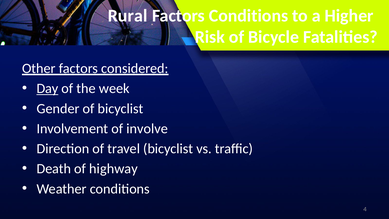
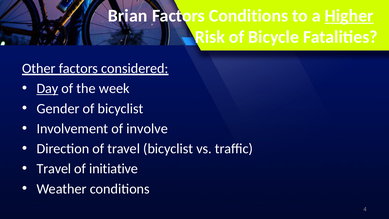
Rural: Rural -> Brian (128, 16)
Higher underline: none -> present (349, 16)
Death: Death -> Travel (54, 169)
highway: highway -> initiative (114, 169)
